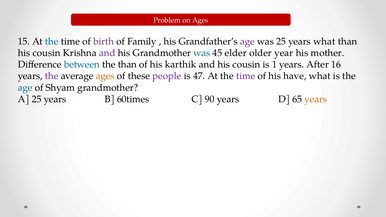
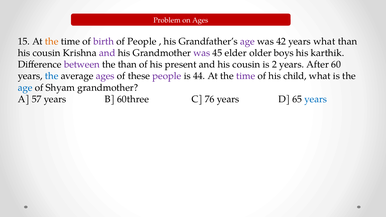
the colour: blue -> orange (52, 41)
of Family: Family -> People (142, 41)
was 25: 25 -> 42 (281, 41)
was colour: blue -> purple (202, 53)
year: year -> boys (284, 53)
mother: mother -> karthik (327, 53)
between colour: blue -> purple (82, 65)
karthik: karthik -> present (181, 65)
1: 1 -> 2 (274, 65)
16: 16 -> 60 (336, 65)
the colour: purple -> blue (52, 76)
ages colour: orange -> purple (105, 76)
47: 47 -> 44 (199, 76)
have: have -> child (295, 76)
A 25: 25 -> 57 (37, 99)
60times: 60times -> 60three (133, 99)
90: 90 -> 76 (210, 99)
years colour: orange -> blue (316, 99)
